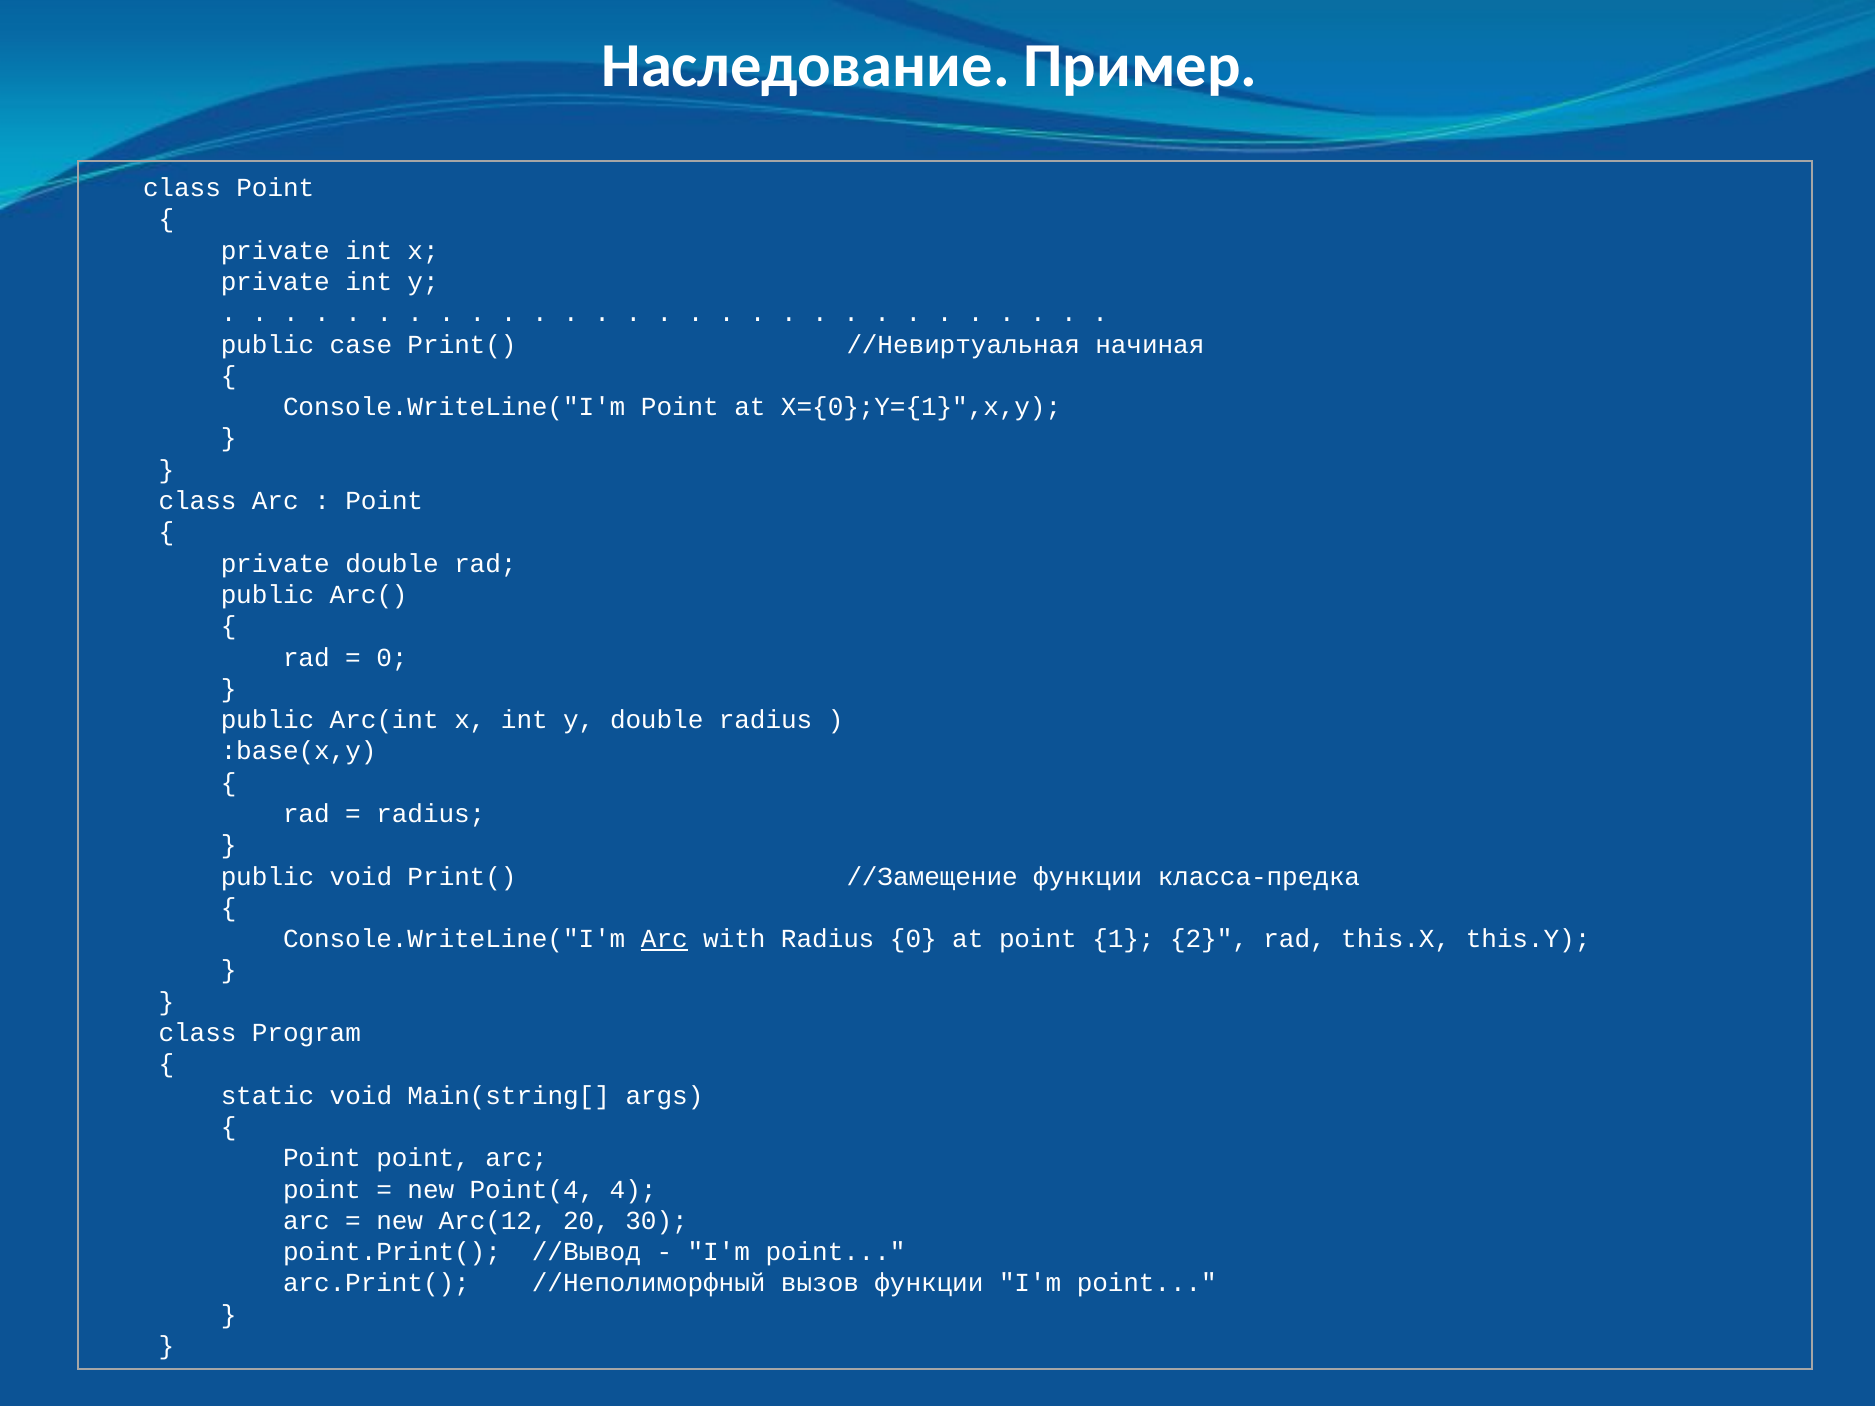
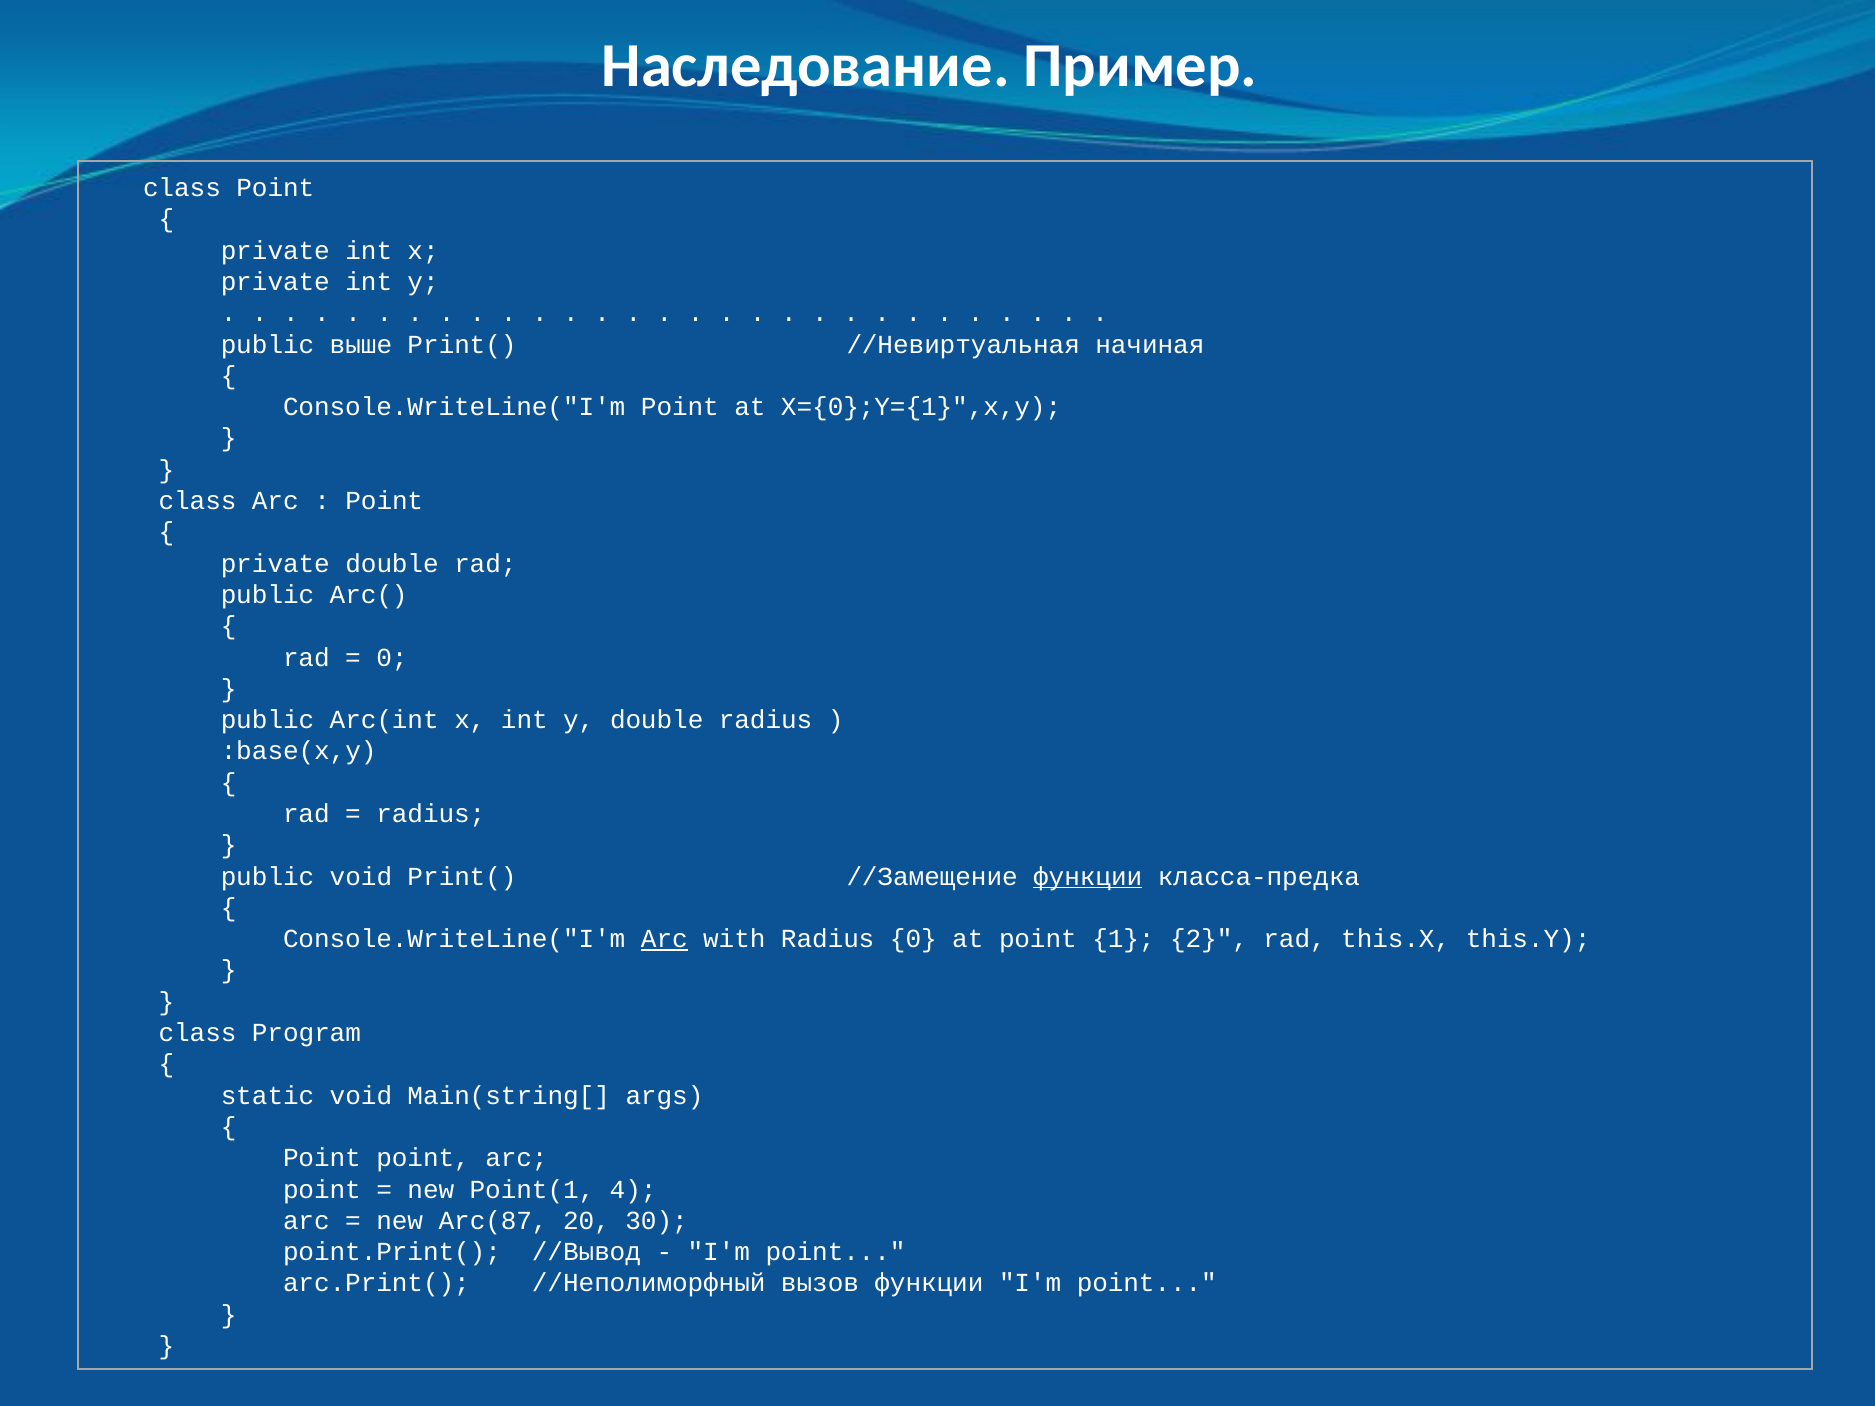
case: case -> выше (361, 345)
функции underline: none -> present (1088, 877)
Point(4: Point(4 -> Point(1 (532, 1190)
Arc(12: Arc(12 -> Arc(87 (493, 1221)
